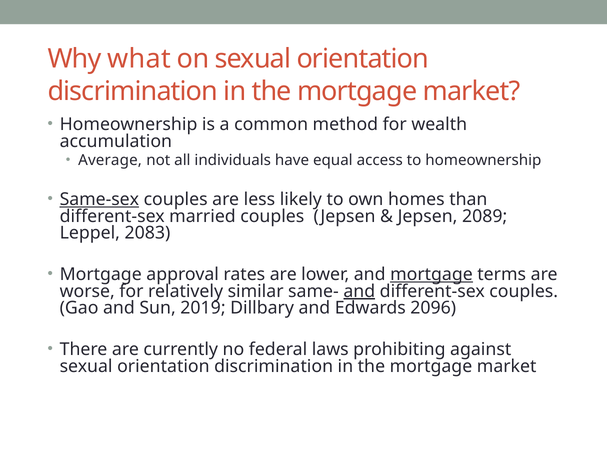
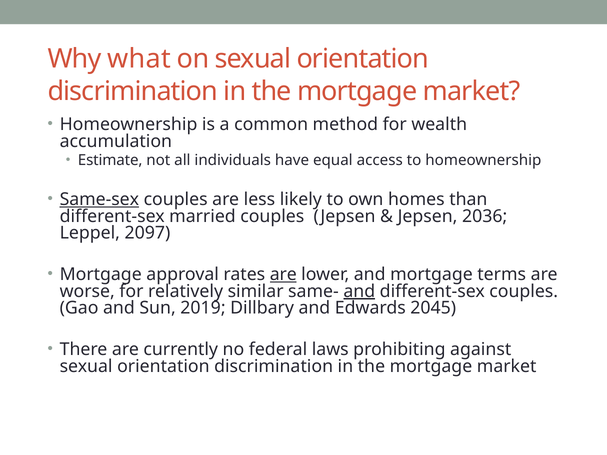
Average: Average -> Estimate (110, 161)
2089: 2089 -> 2036 (485, 216)
2083: 2083 -> 2097 (147, 233)
are underline: none -> present (283, 274)
mortgage underline: present -> none (431, 274)
2096: 2096 -> 2045 (433, 308)
